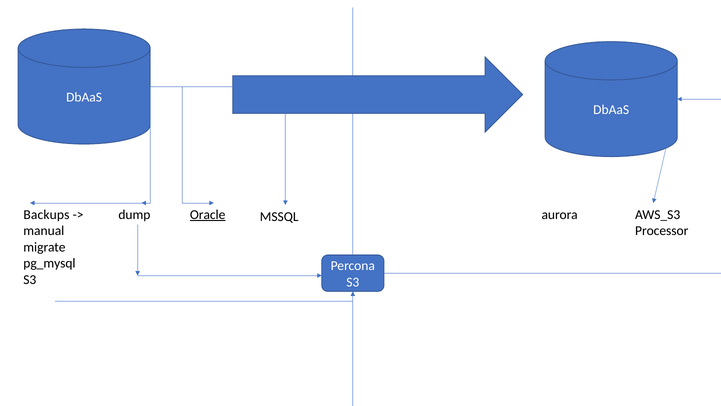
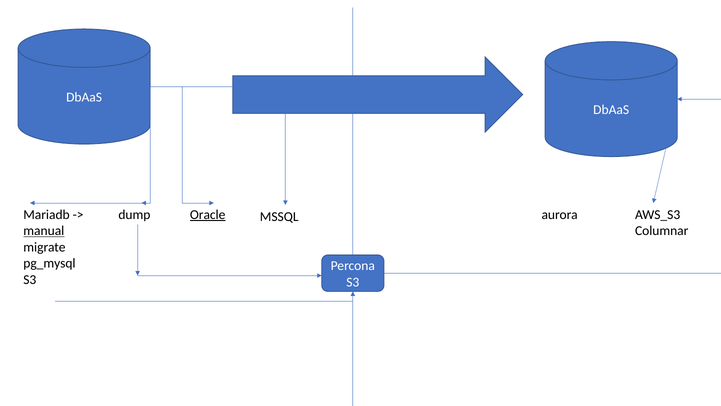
Backups: Backups -> Mariadb (47, 214)
manual underline: none -> present (44, 231)
Processor: Processor -> Columnar (662, 231)
